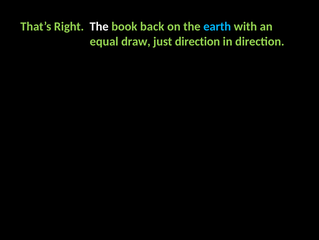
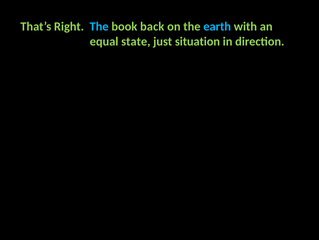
The colour: white -> light blue (99, 26)
draw: draw -> state (136, 41)
just direction: direction -> situation (197, 41)
